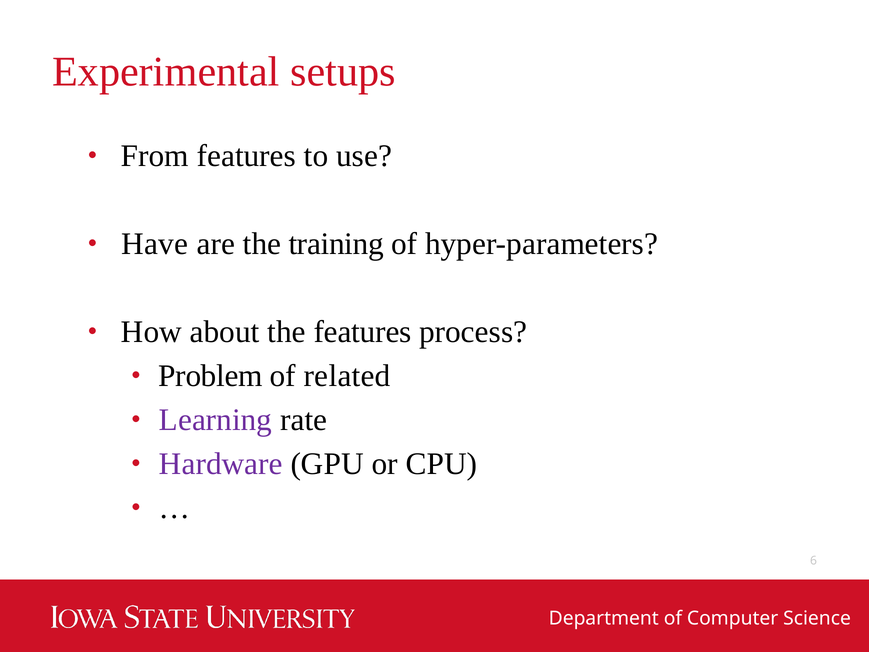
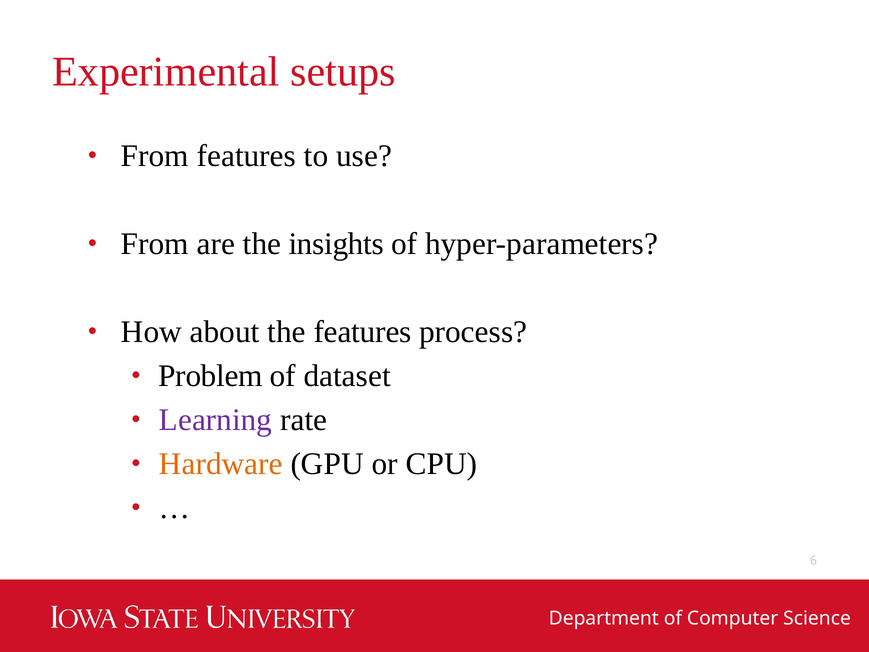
Have: Have -> From (155, 244)
training: training -> insights (336, 244)
related: related -> dataset (347, 376)
Hardware colour: purple -> orange (221, 464)
